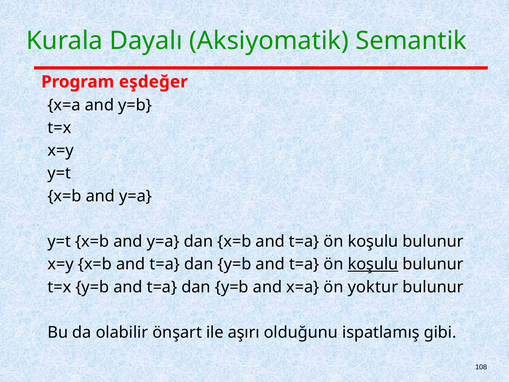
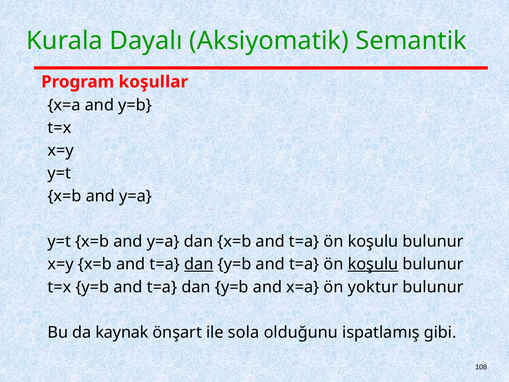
eşdeğer: eşdeğer -> koşullar (153, 82)
dan underline: none -> present (199, 264)
olabilir: olabilir -> kaynak (122, 332)
aşırı: aşırı -> sola (244, 332)
